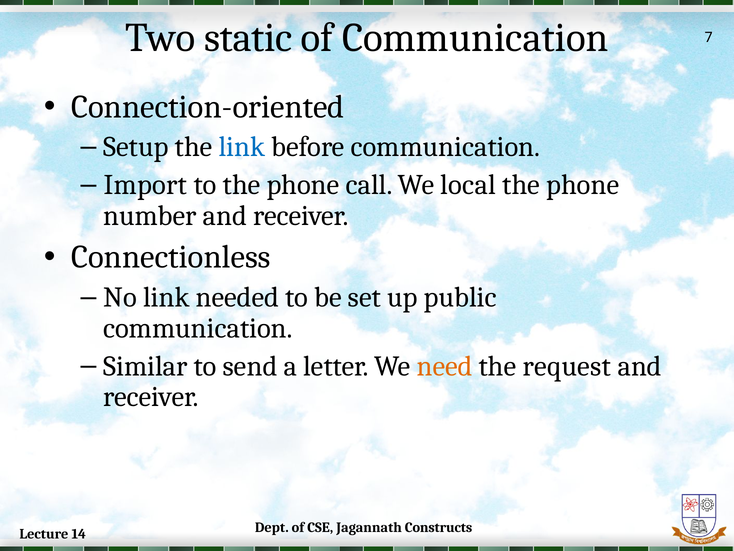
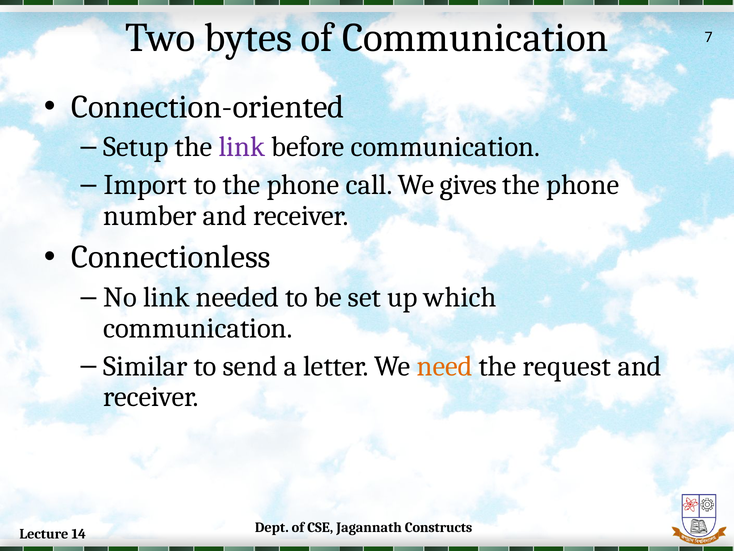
static: static -> bytes (248, 38)
link colour: blue -> purple (242, 147)
local: local -> gives (468, 185)
public: public -> which (460, 297)
